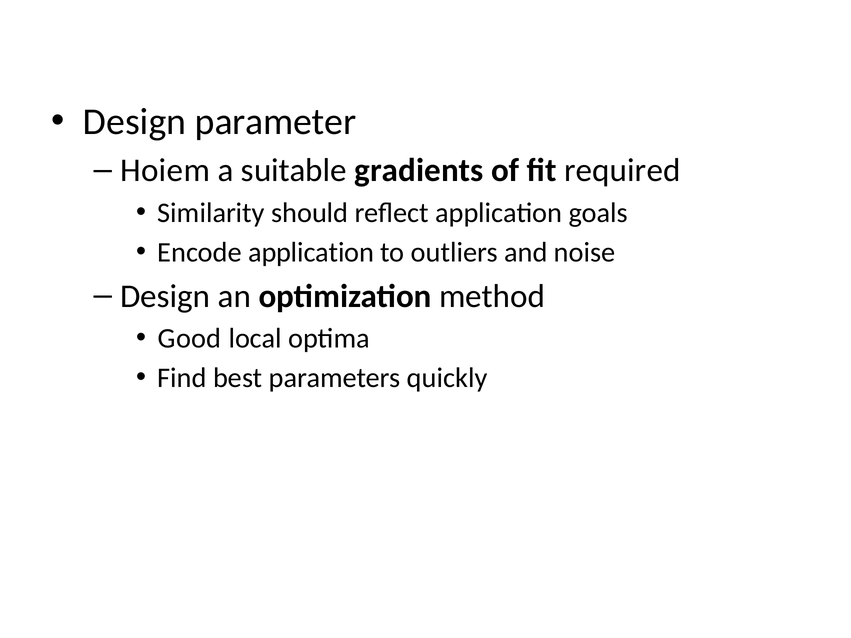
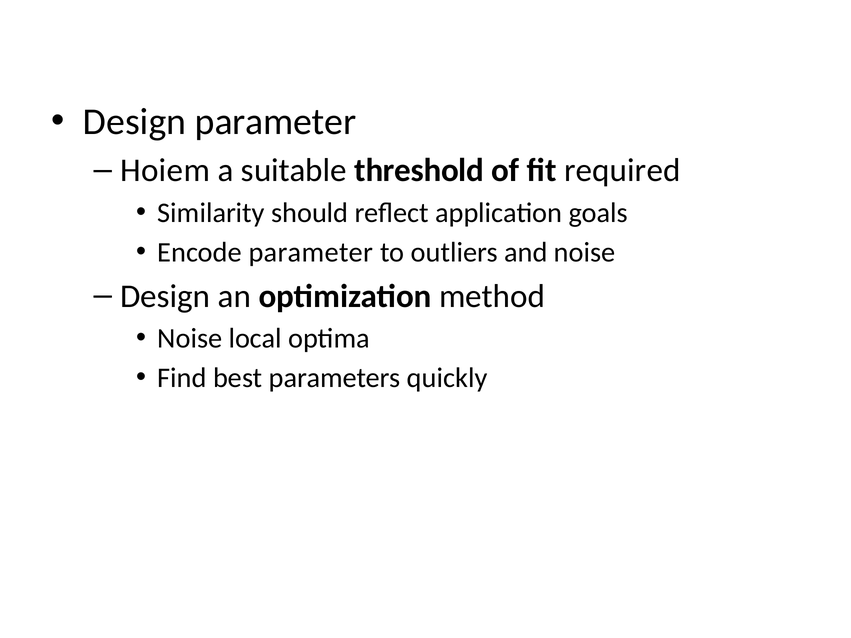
gradients: gradients -> threshold (419, 171)
Encode application: application -> parameter (311, 253)
Good: Good -> Noise (190, 339)
